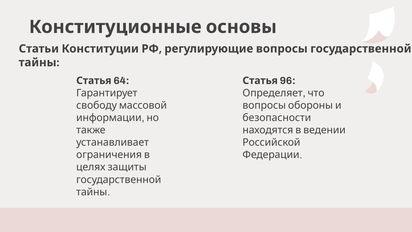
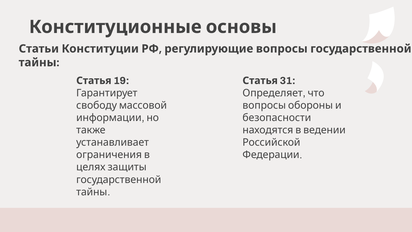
64: 64 -> 19 (121, 81)
96: 96 -> 31 (288, 81)
